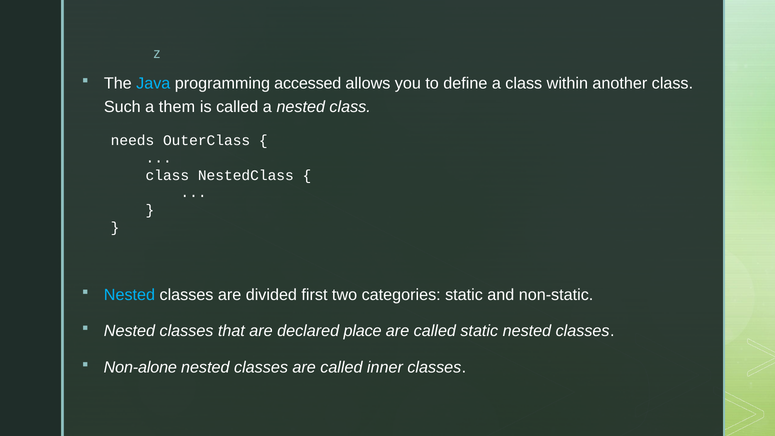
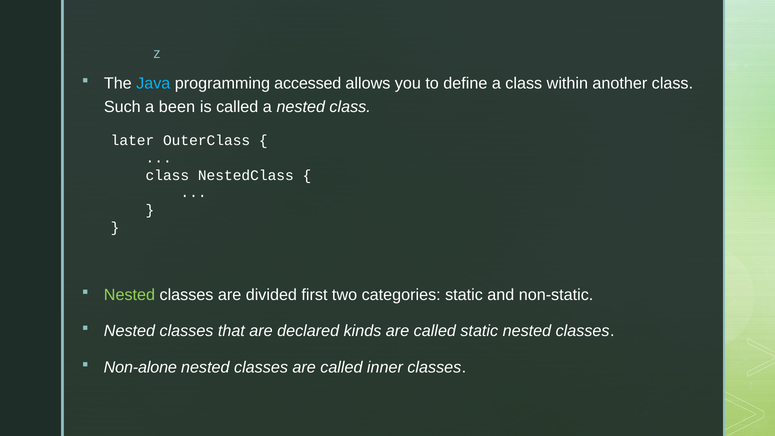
them: them -> been (177, 107)
needs: needs -> later (133, 140)
Nested colour: light blue -> light green (129, 295)
place: place -> kinds (363, 331)
